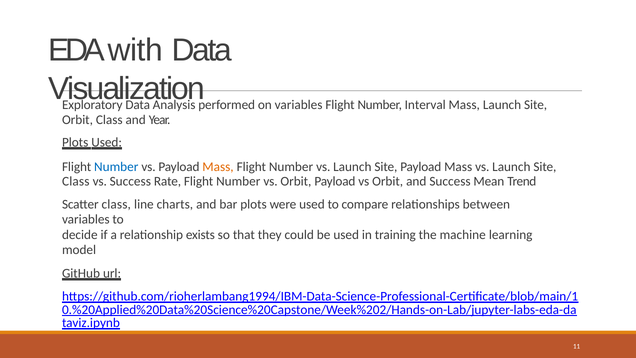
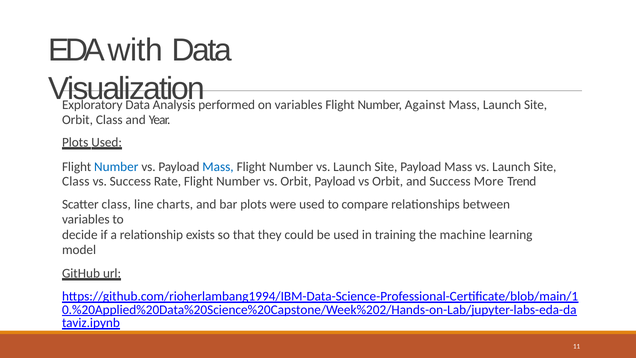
Interval: Interval -> Against (425, 105)
Mass colour: orange -> blue (218, 167)
Mean: Mean -> More (489, 181)
